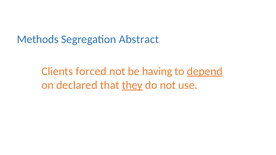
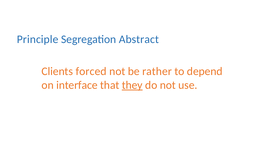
Methods: Methods -> Principle (38, 39)
having: having -> rather (157, 71)
depend underline: present -> none (205, 71)
declared: declared -> interface (77, 85)
